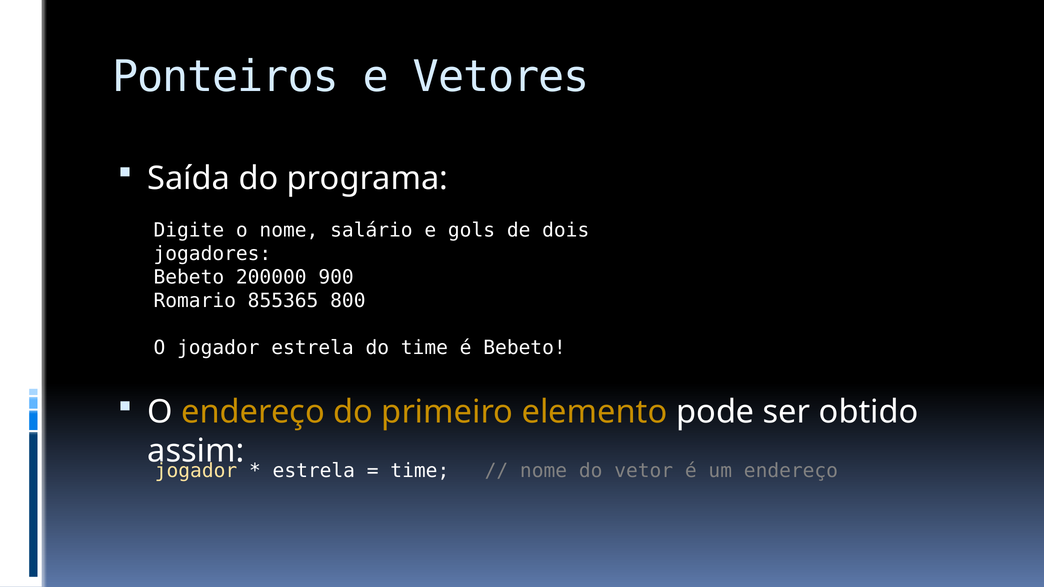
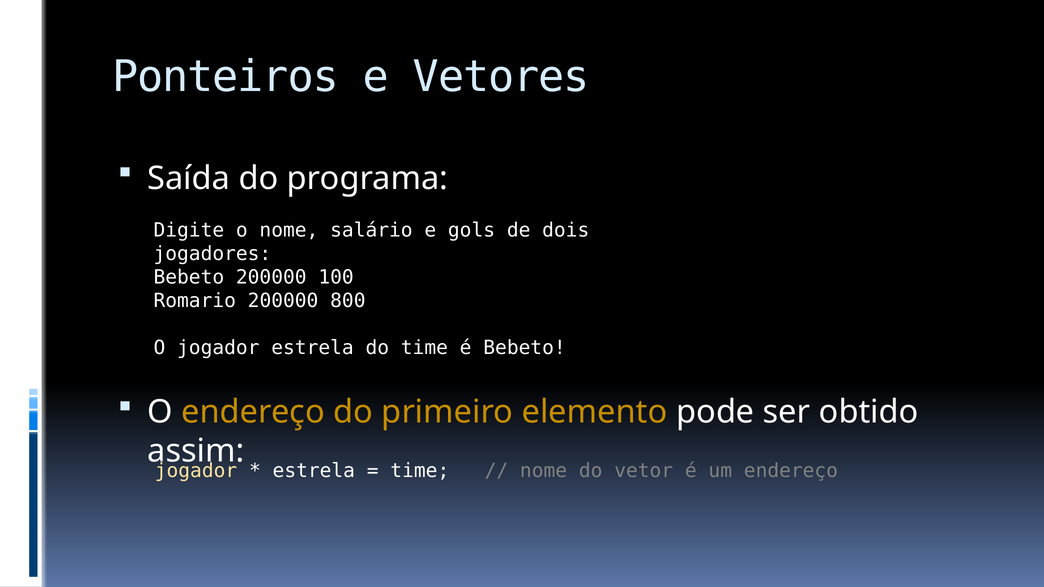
900: 900 -> 100 (336, 277)
Romario 855365: 855365 -> 200000 (283, 301)
